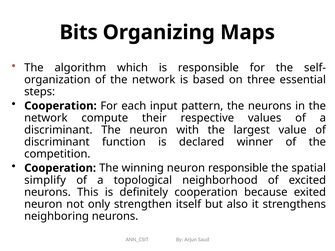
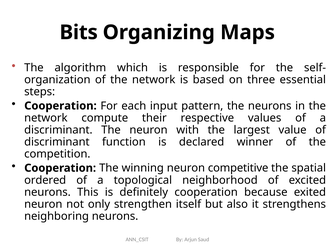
neuron responsible: responsible -> competitive (238, 168)
simplify: simplify -> ordered (45, 180)
